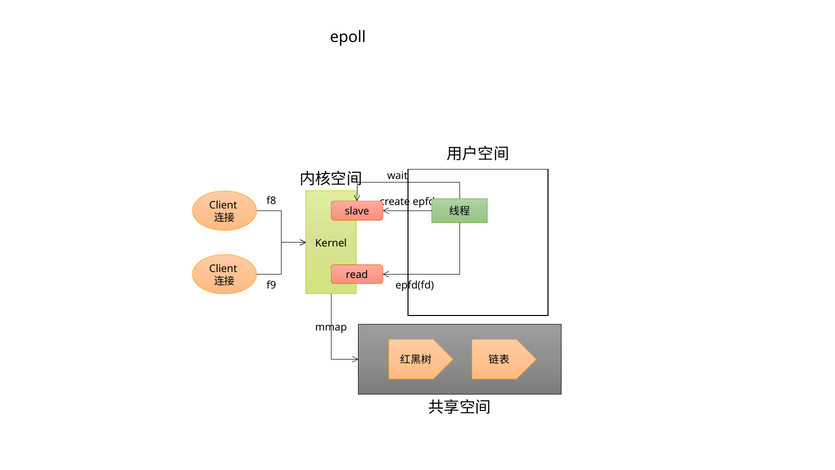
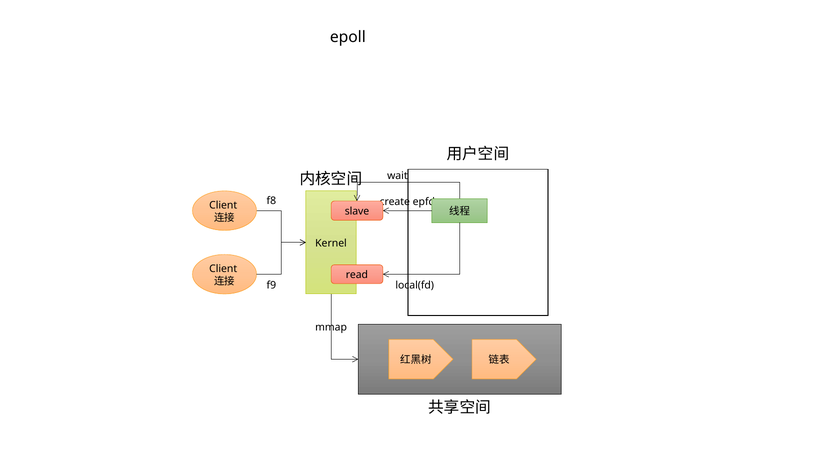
epfd(fd: epfd(fd -> local(fd (415, 285)
